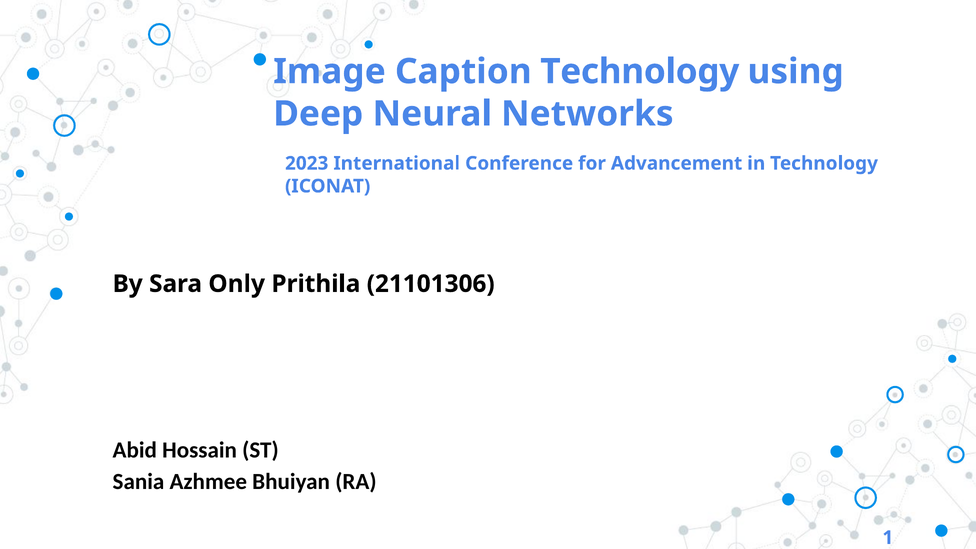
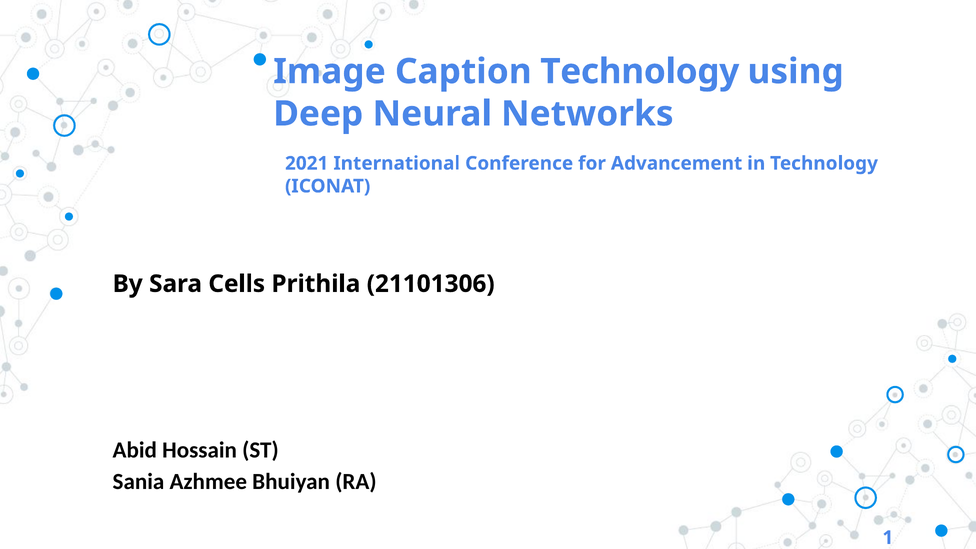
2023: 2023 -> 2021 (307, 163)
Only: Only -> Cells (237, 284)
